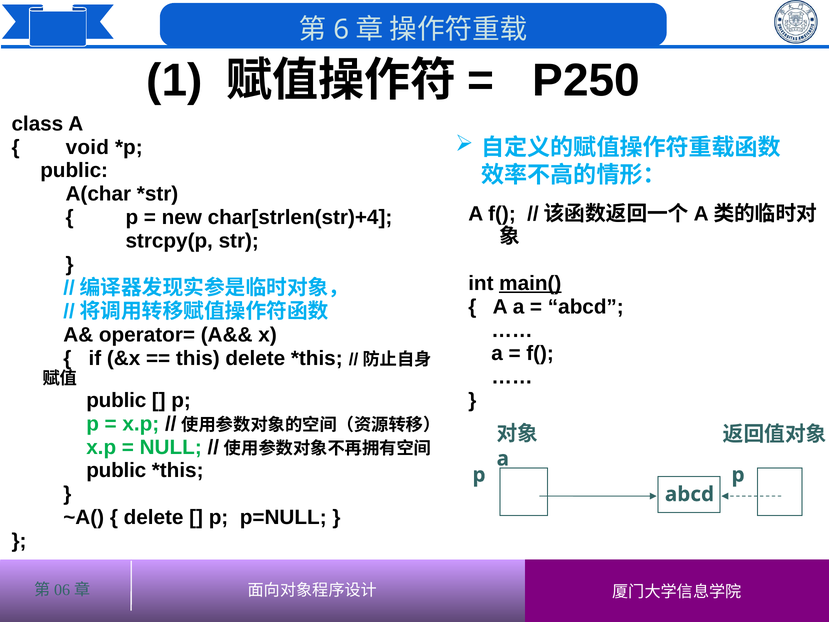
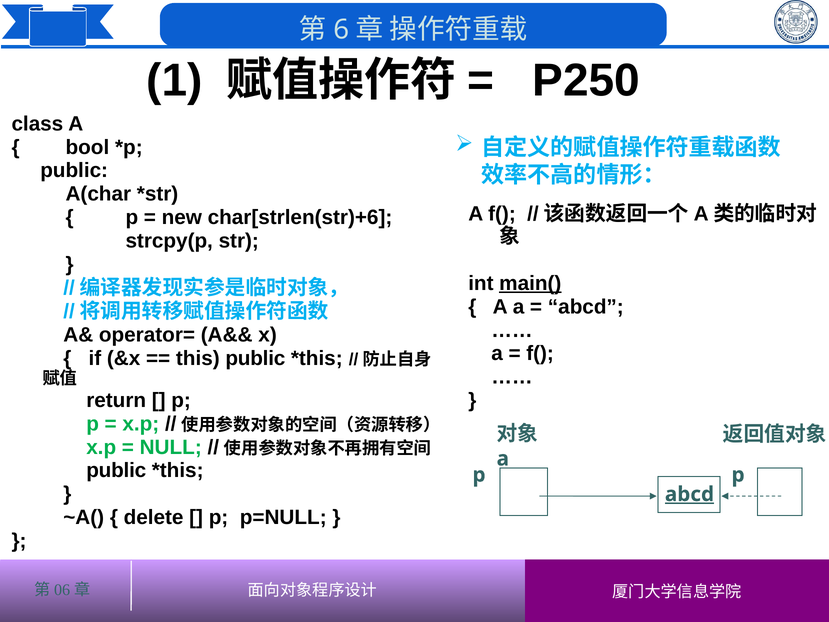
void: void -> bool (87, 147)
char[strlen(str)+4: char[strlen(str)+4 -> char[strlen(str)+6 (300, 217)
this delete: delete -> public (255, 358)
public: public -> return (116, 400)
abcd underline: none -> present (689, 494)
